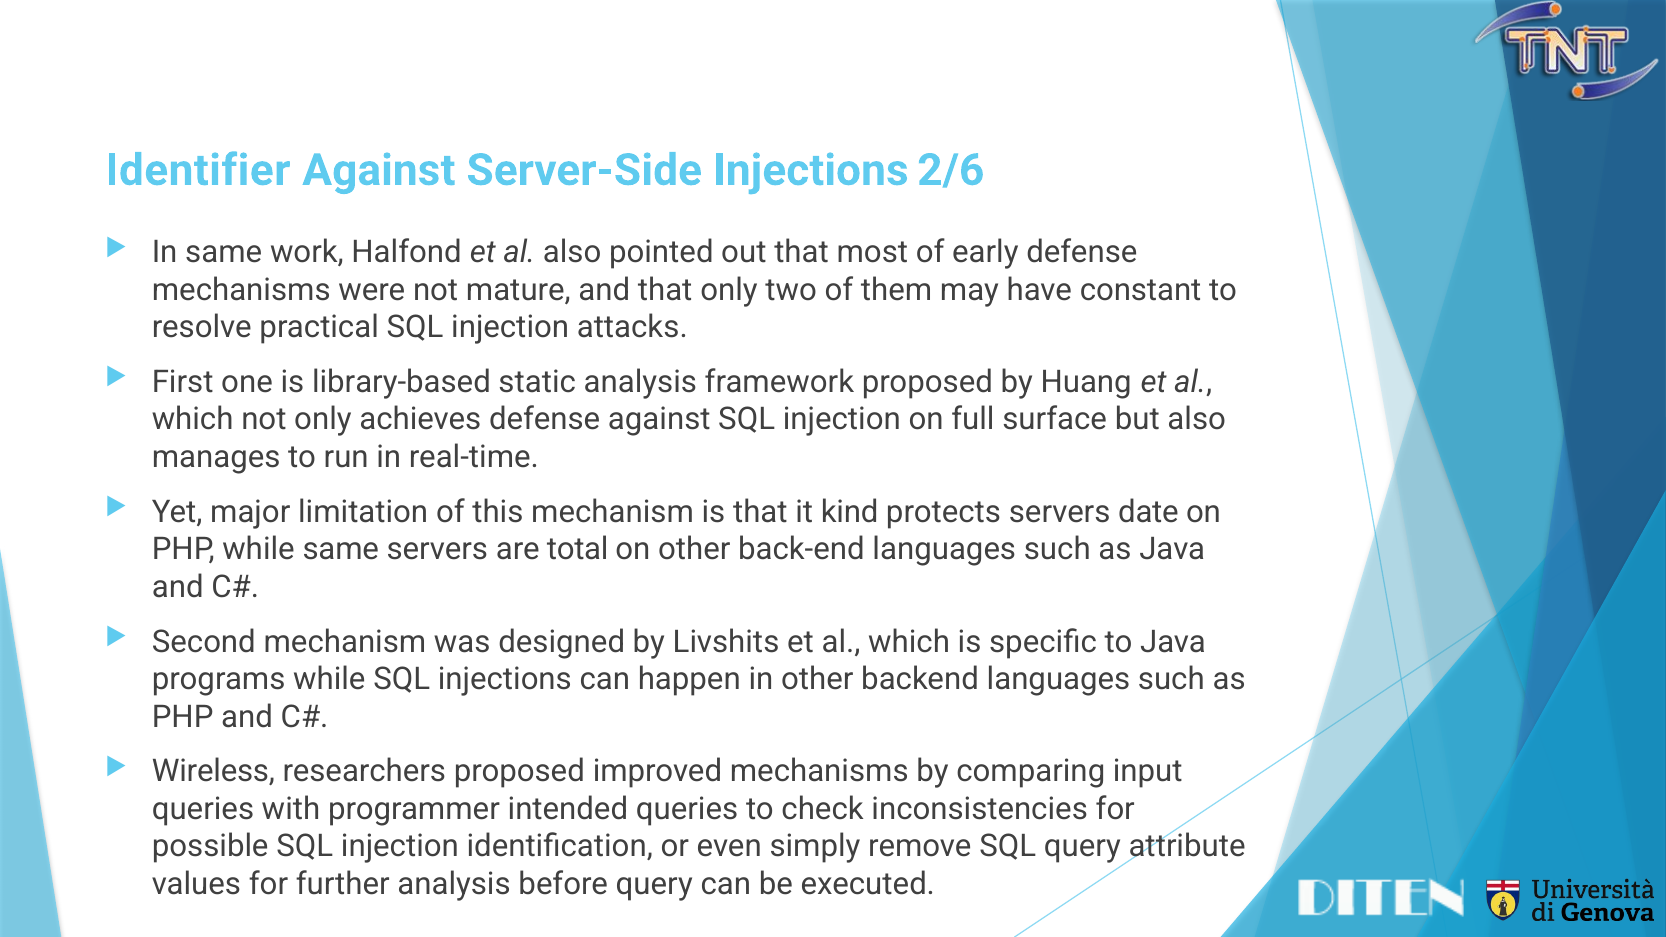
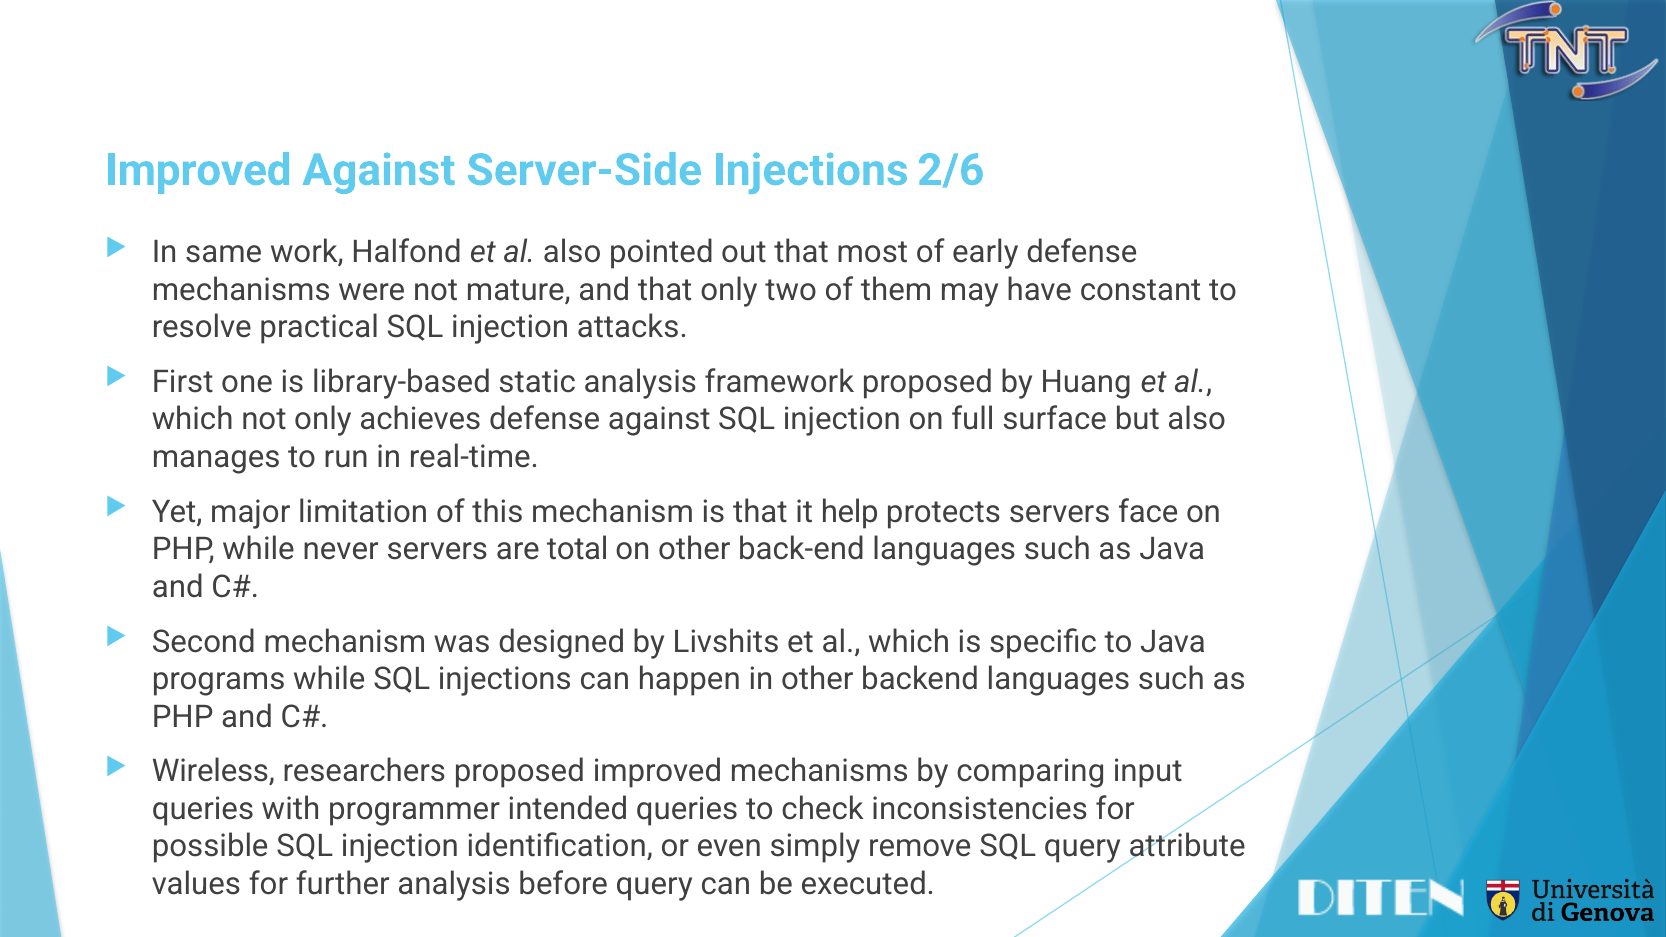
Identifier: Identifier -> Improved (198, 170)
kind: kind -> help (850, 512)
date: date -> face (1148, 512)
while same: same -> never (341, 550)
